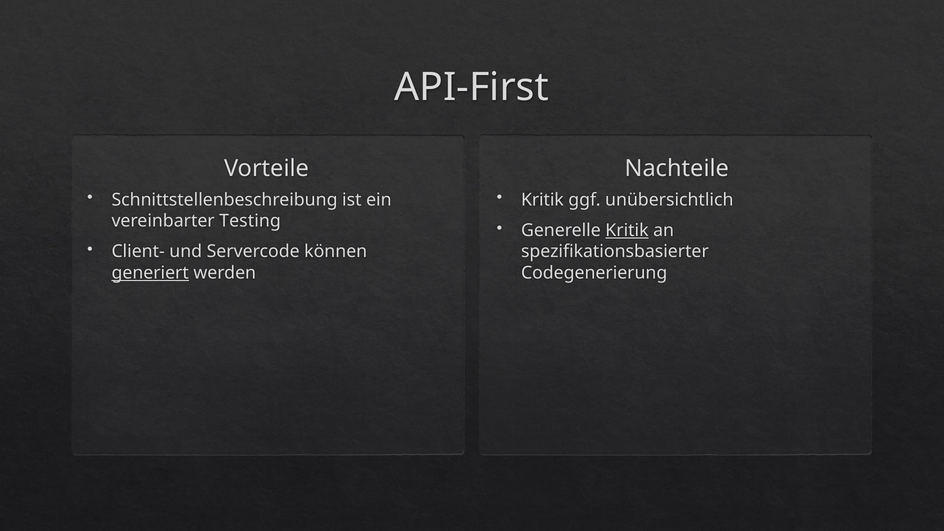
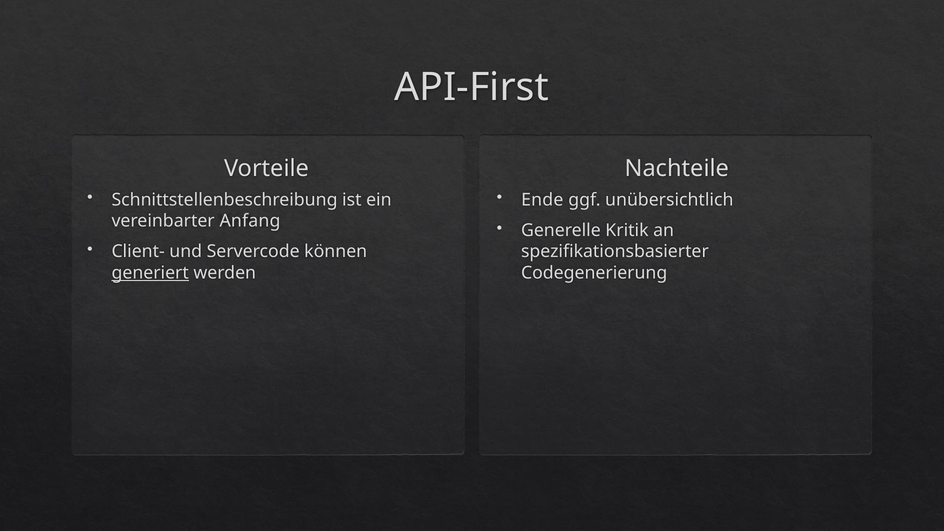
Kritik: Kritik -> Ende (542, 200)
Testing: Testing -> Anfang (250, 221)
Kritik underline: present -> none (627, 230)
